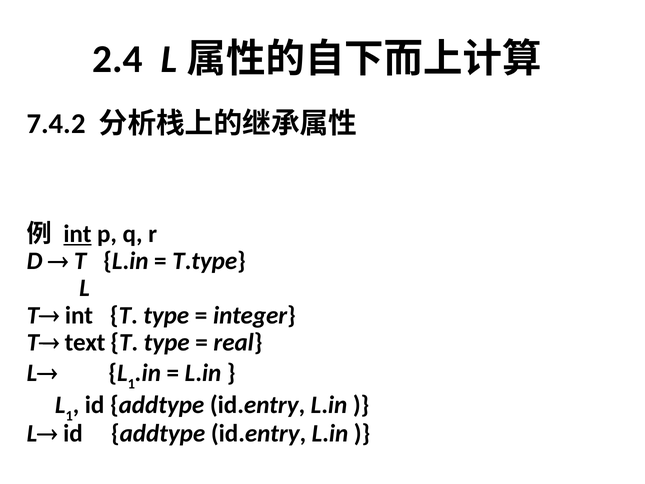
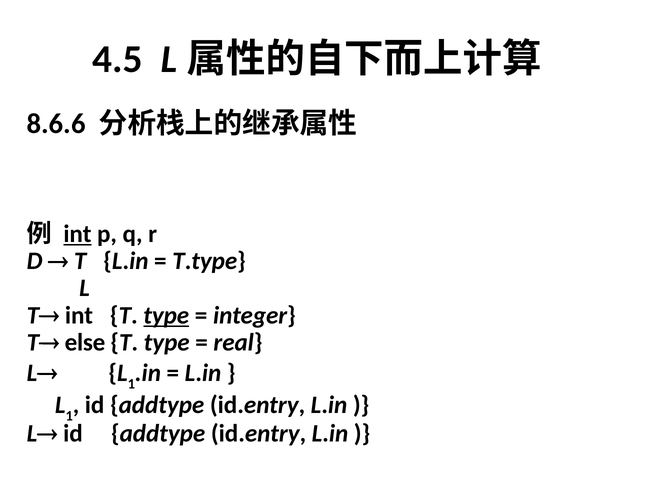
2.4: 2.4 -> 4.5 (118, 59)
7.4.2: 7.4.2 -> 8.6.6 (56, 124)
type underline: none -> present (166, 315)
text: text -> else (85, 342)
